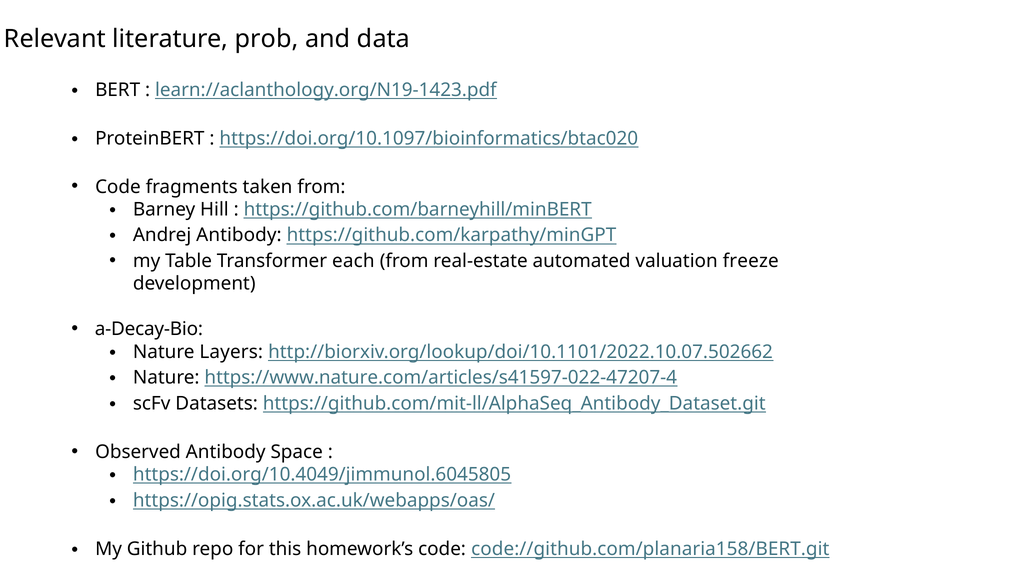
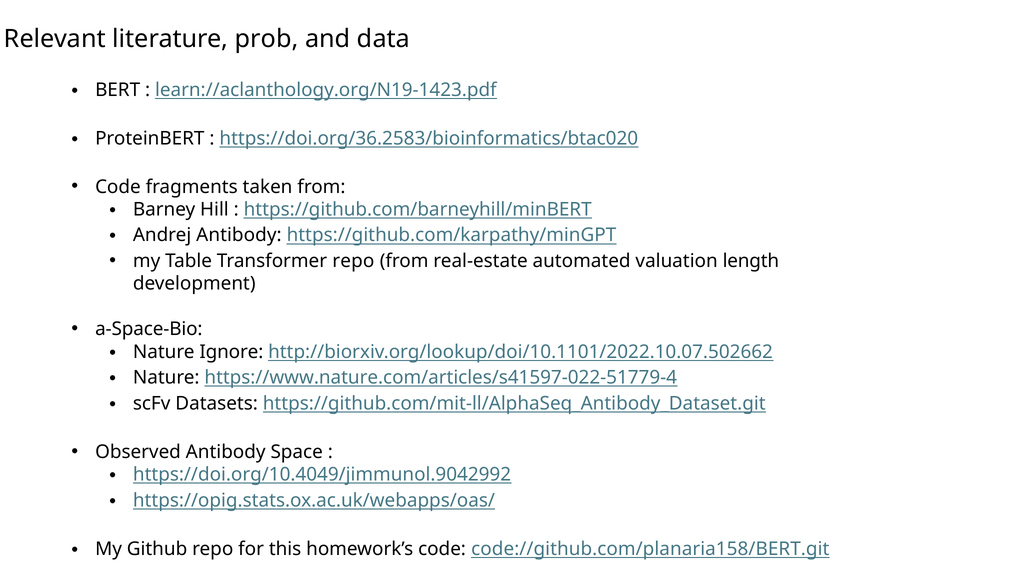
https://doi.org/10.1097/bioinformatics/btac020: https://doi.org/10.1097/bioinformatics/btac020 -> https://doi.org/36.2583/bioinformatics/btac020 (429, 138)
Transformer each: each -> repo (353, 261)
freeze: freeze -> length (751, 261)
a-Decay-Bio: a-Decay-Bio -> a-Space-Bio (149, 329)
Layers: Layers -> Ignore (231, 352)
https://www.nature.com/articles/s41597-022-47207-4: https://www.nature.com/articles/s41597-022-47207-4 -> https://www.nature.com/articles/s41597-022-51779-4 (441, 377)
https://doi.org/10.4049/jimmunol.6045805: https://doi.org/10.4049/jimmunol.6045805 -> https://doi.org/10.4049/jimmunol.9042992 (322, 474)
